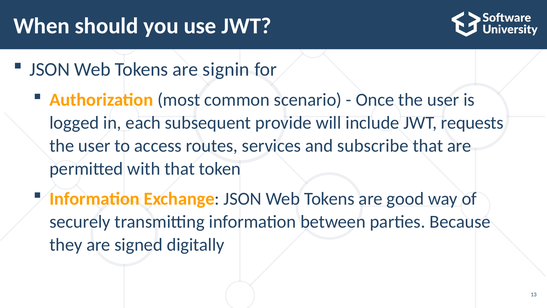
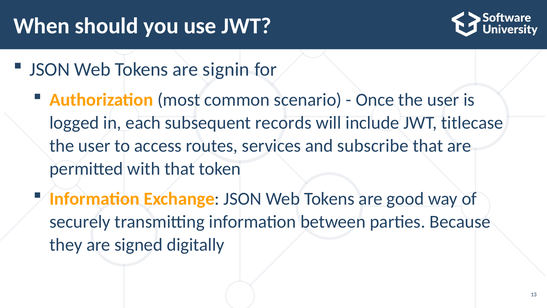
provide: provide -> records (283, 123)
requests: requests -> titlecase (472, 123)
